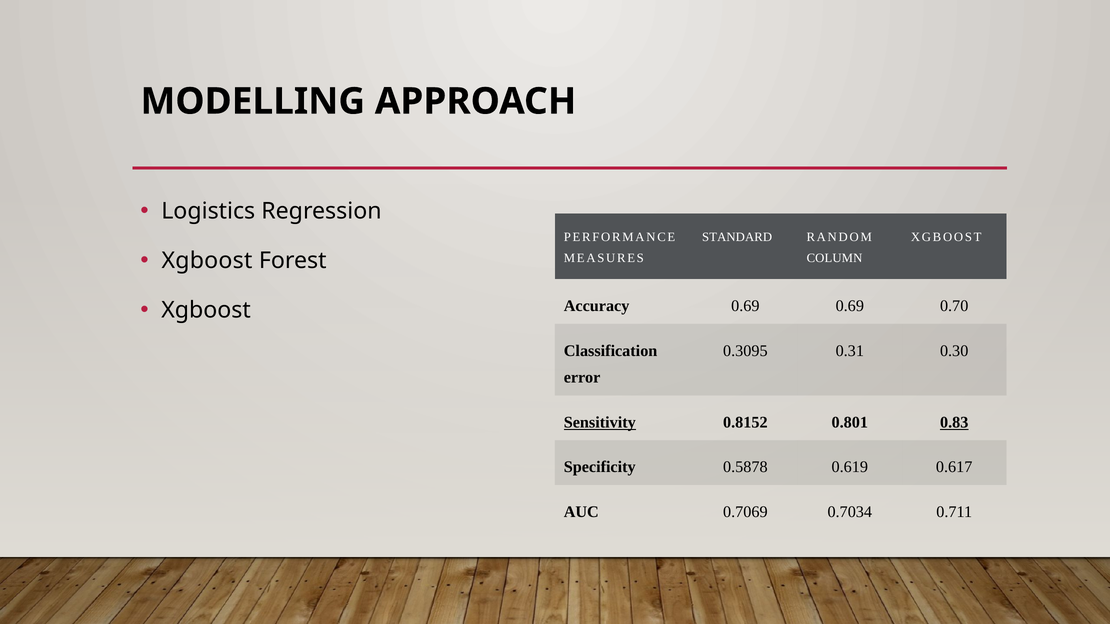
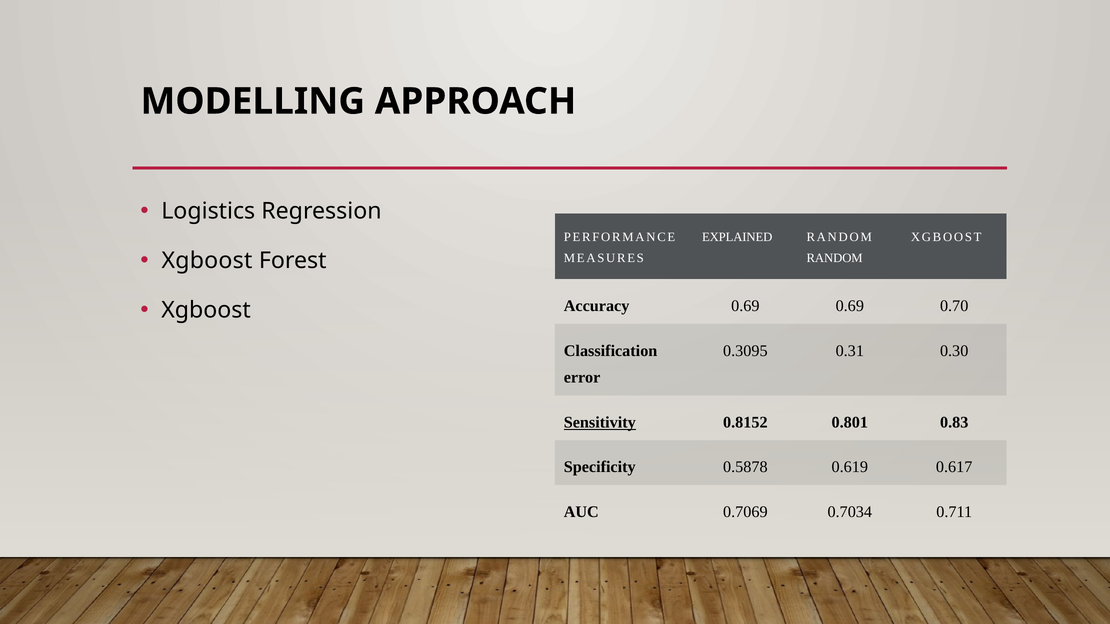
STANDARD: STANDARD -> EXPLAINED (737, 237)
COLUMN: COLUMN -> RANDOM (835, 258)
0.83 underline: present -> none (954, 423)
